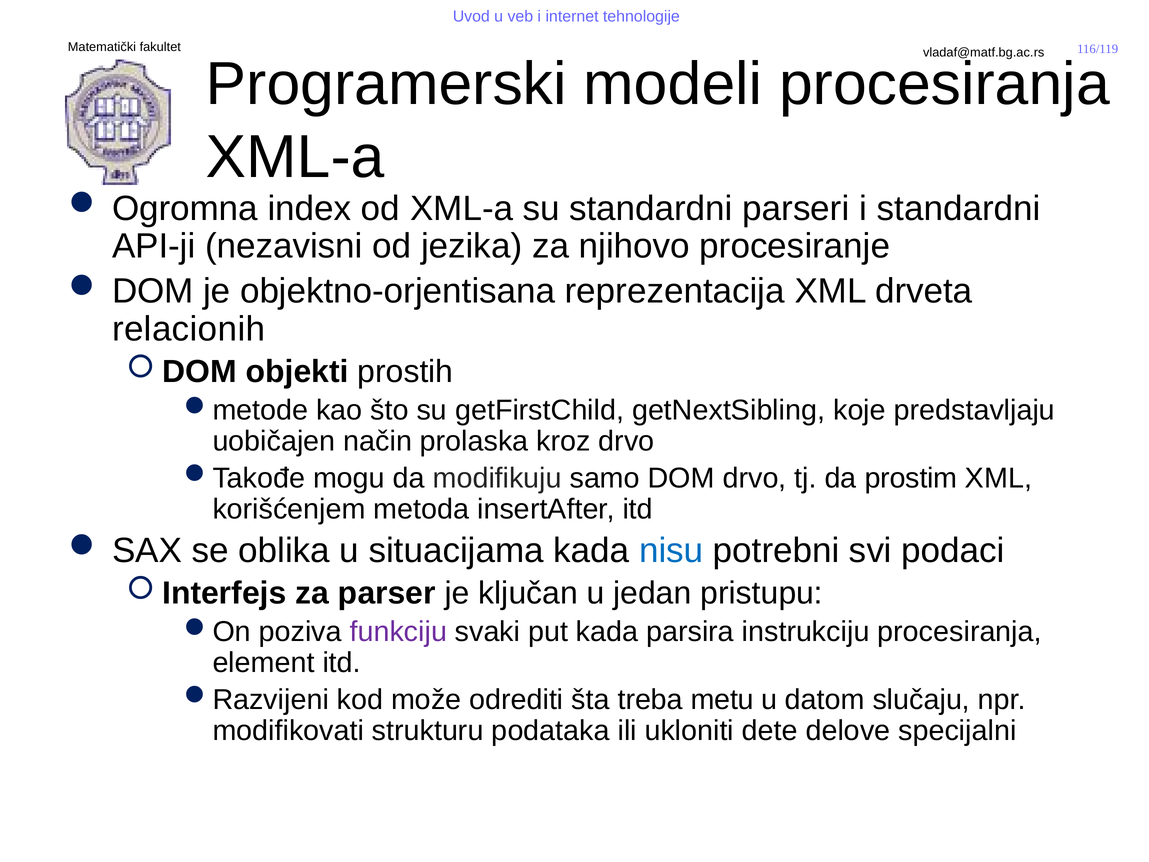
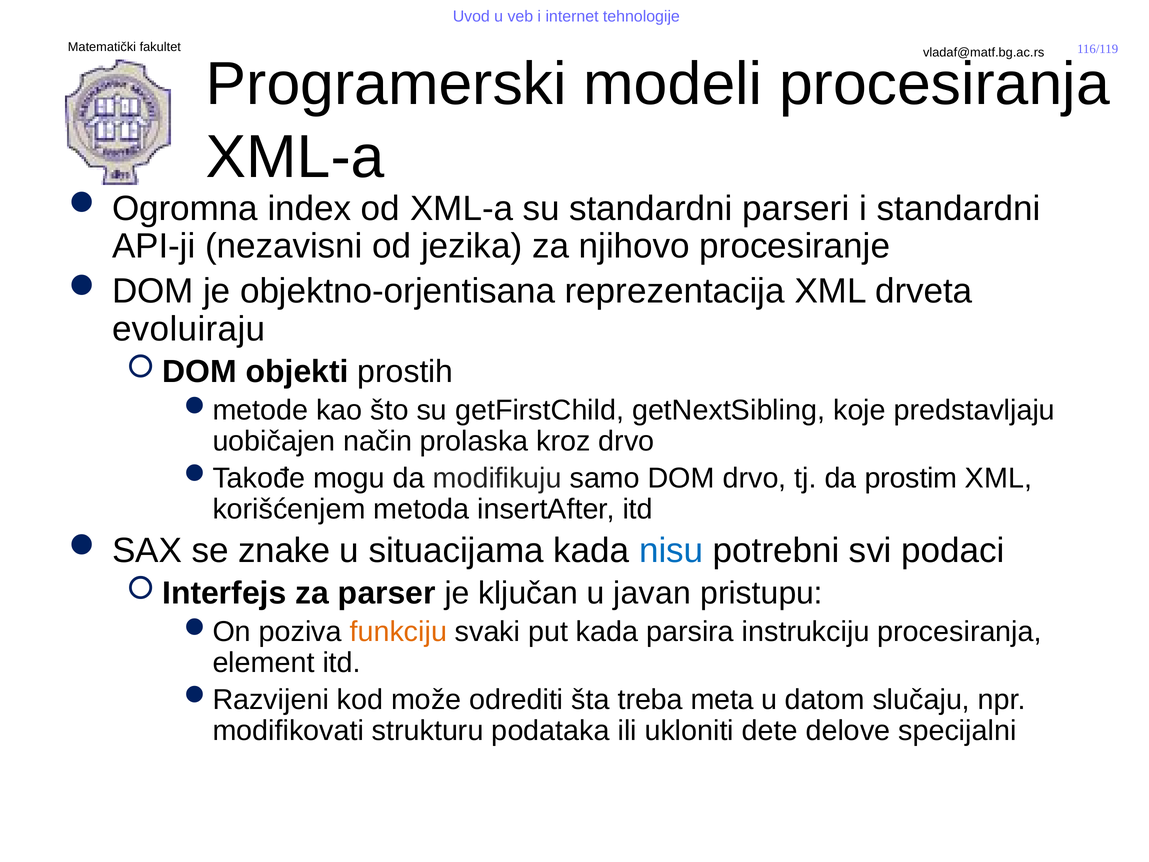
relacionih: relacionih -> evoluiraju (189, 329)
oblika: oblika -> znake (284, 551)
jedan: jedan -> javan (652, 593)
funkciju colour: purple -> orange (398, 632)
metu: metu -> meta (722, 699)
